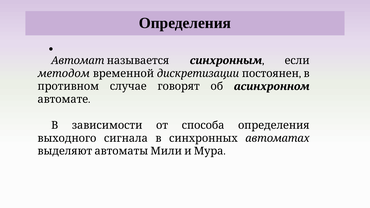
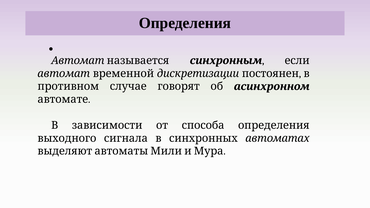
методом: методом -> автомат (64, 74)
